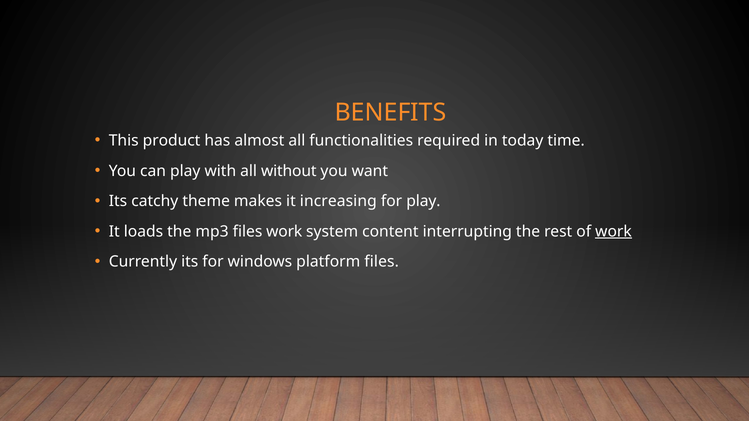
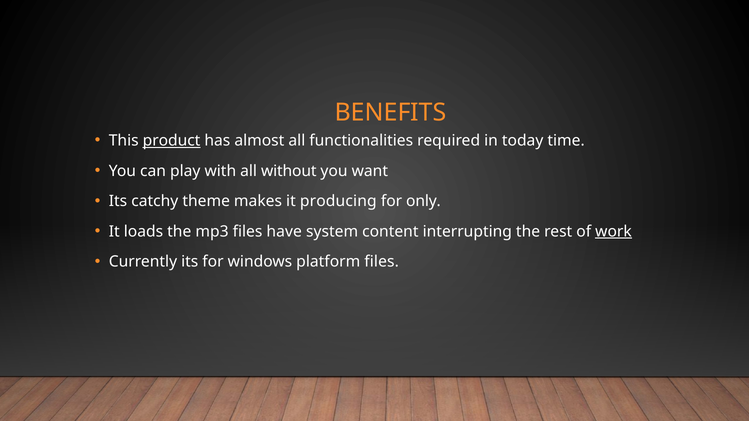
product underline: none -> present (172, 141)
increasing: increasing -> producing (338, 201)
for play: play -> only (423, 201)
files work: work -> have (284, 232)
